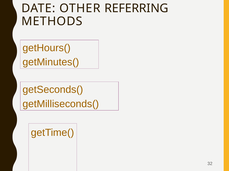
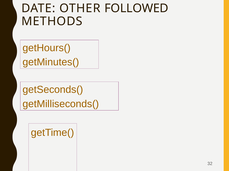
REFERRING: REFERRING -> FOLLOWED (136, 8)
